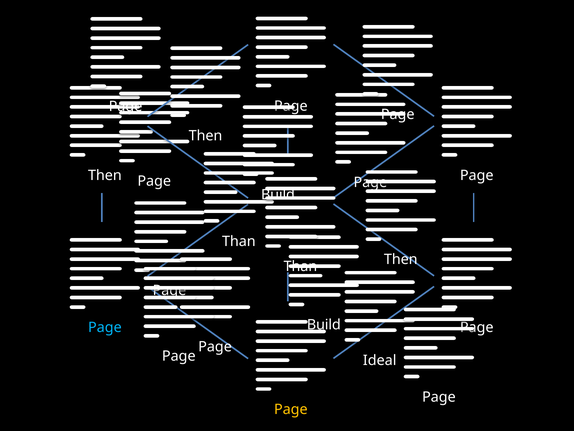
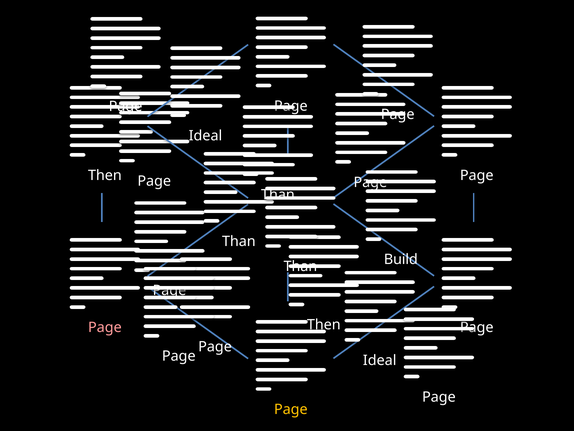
Then: Then -> Ideal (205, 136)
Build: Build -> Than (278, 194)
Then: Then -> Build (401, 259)
Build: Build -> Then (324, 324)
Page colour: light blue -> pink (105, 327)
